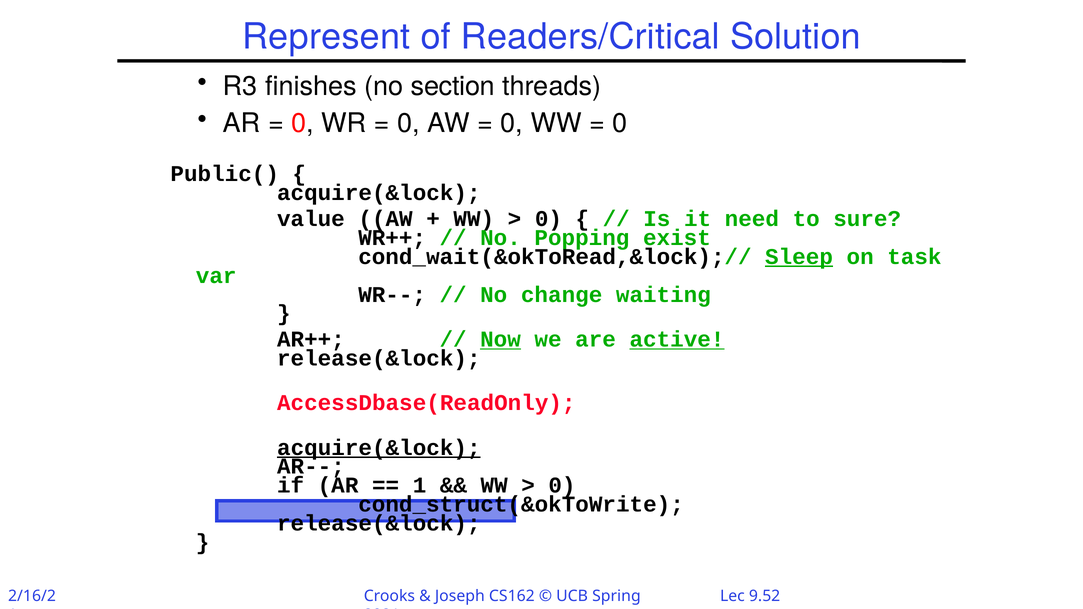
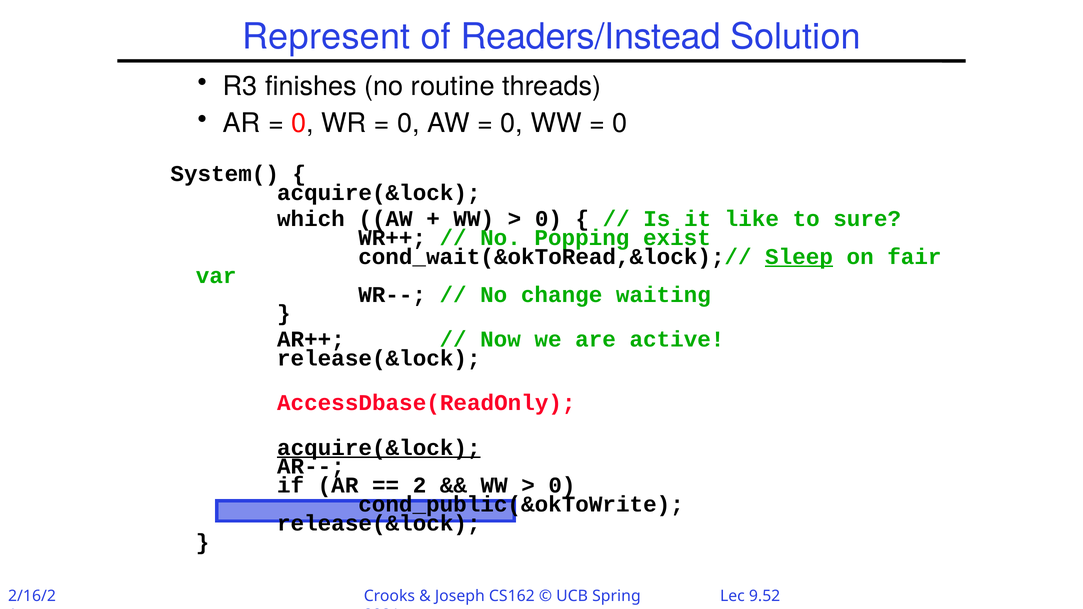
Readers/Critical: Readers/Critical -> Readers/Instead (591, 37)
section: section -> routine (453, 86)
Public(: Public( -> System( (225, 174)
value: value -> which (311, 219)
need: need -> like (752, 219)
task: task -> fair (914, 257)
Now underline: present -> none (501, 339)
active underline: present -> none (677, 339)
1: 1 -> 2 (420, 486)
cond_struct(&okToWrite: cond_struct(&okToWrite -> cond_public(&okToWrite (521, 505)
